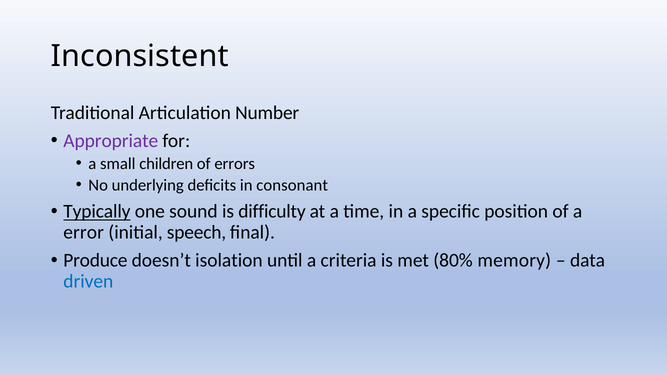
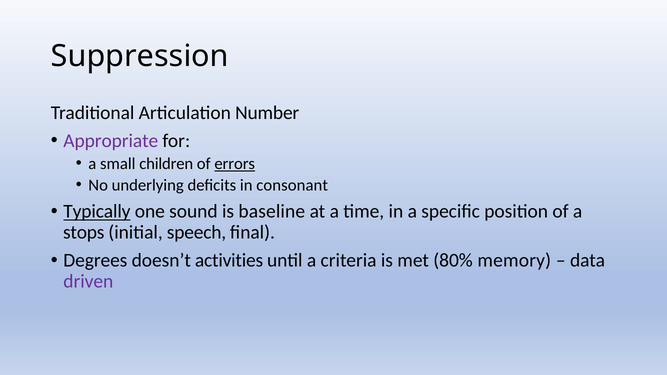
Inconsistent: Inconsistent -> Suppression (140, 56)
errors underline: none -> present (235, 164)
difficulty: difficulty -> baseline (272, 212)
error: error -> stops (84, 233)
Produce: Produce -> Degrees (95, 261)
isolation: isolation -> activities (229, 261)
driven colour: blue -> purple (88, 282)
